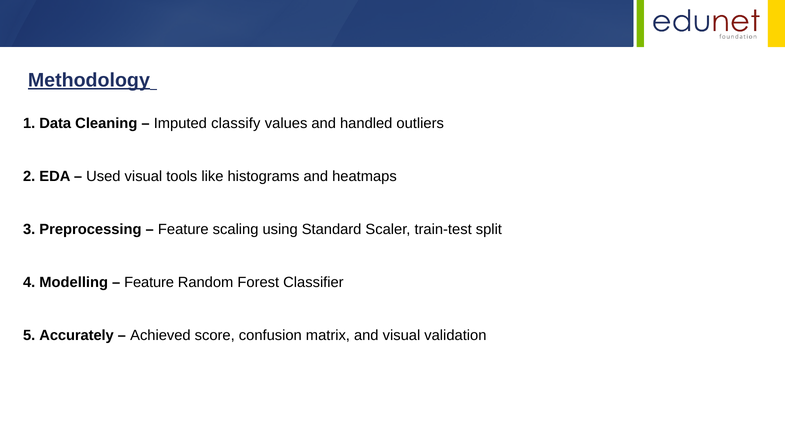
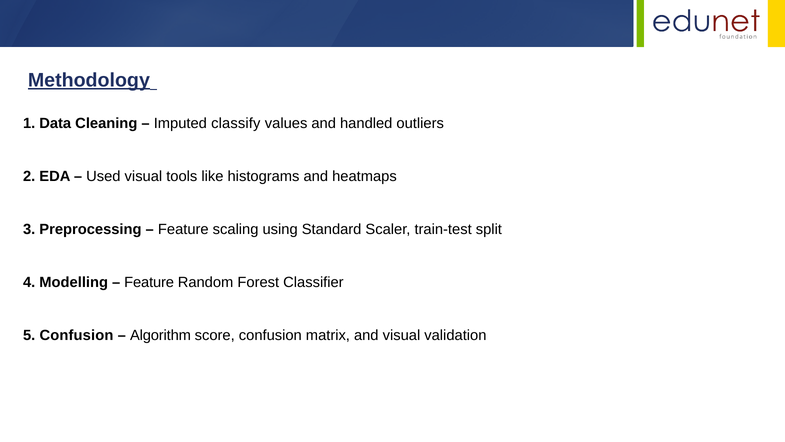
5 Accurately: Accurately -> Confusion (76, 335)
Achieved: Achieved -> Algorithm (160, 335)
